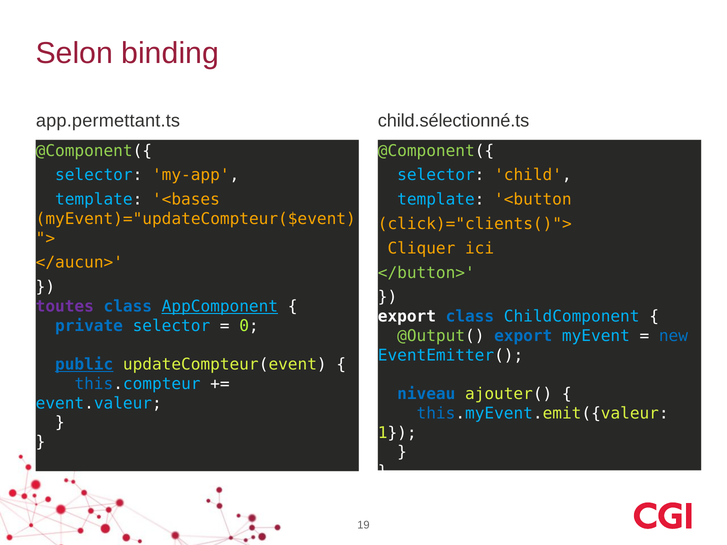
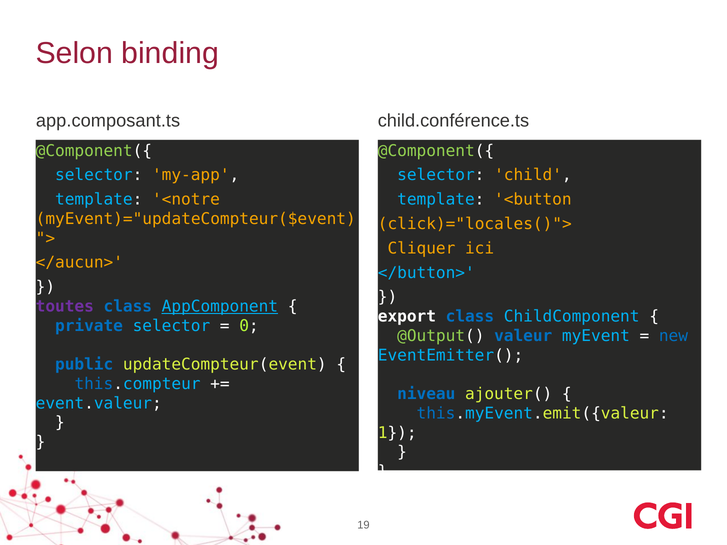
app.permettant.ts: app.permettant.ts -> app.composant.ts (108, 121)
child.sélectionné.ts: child.sélectionné.ts -> child.conférence.ts (453, 121)
<bases: <bases -> <notre (186, 200)
click)="clients()">: click)="clients()"> -> click)="locales()"> (475, 224)
</button> colour: light green -> light blue (426, 273)
@Output( export: export -> valeur (523, 336)
public underline: present -> none (84, 365)
